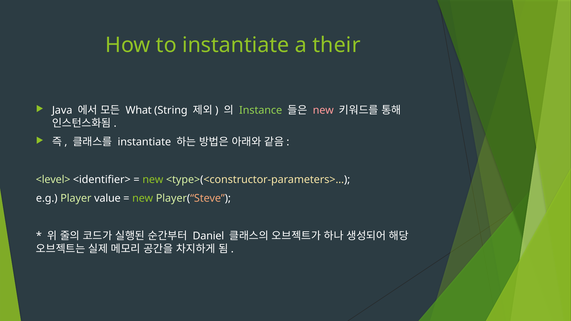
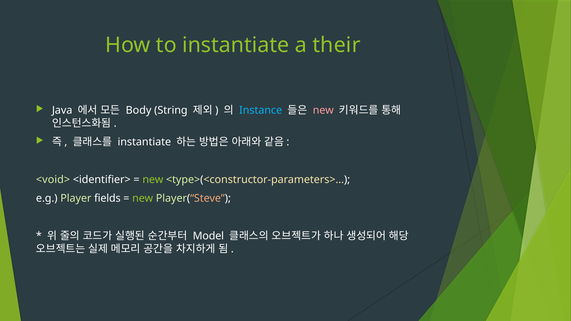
What: What -> Body (139, 111)
Instance colour: light green -> light blue (261, 111)
<level>: <level> -> <void> (53, 180)
value: value -> fields (107, 199)
Daniel: Daniel -> Model (208, 236)
